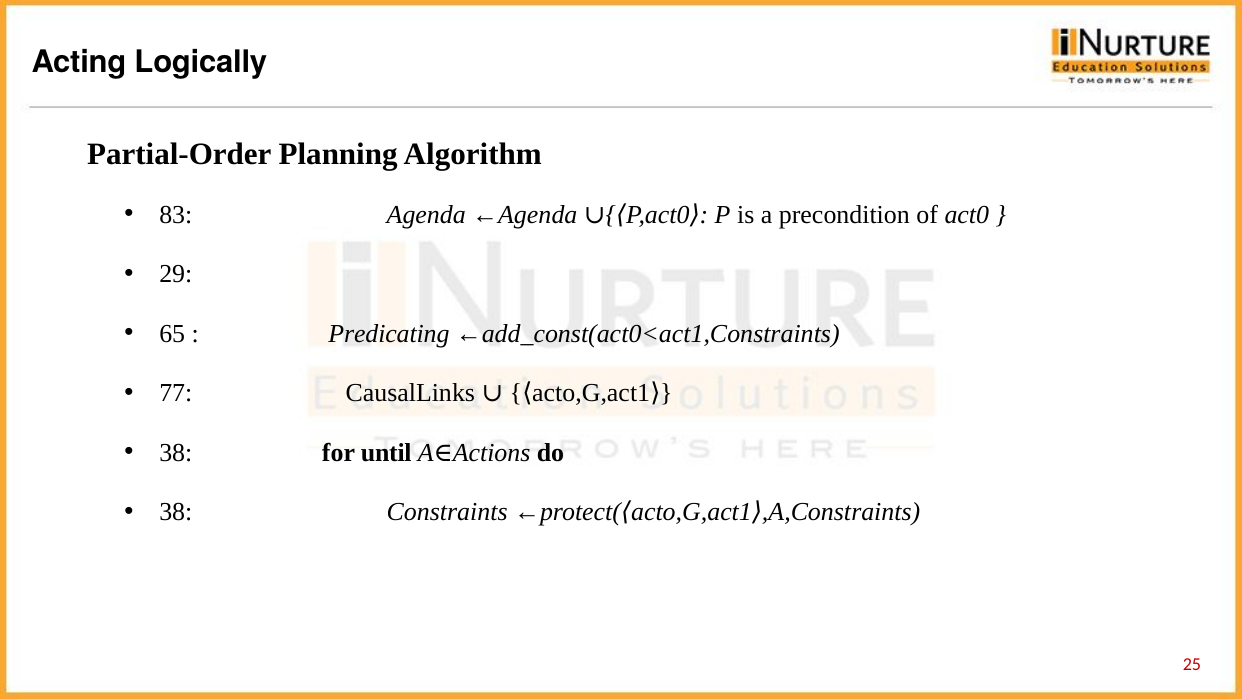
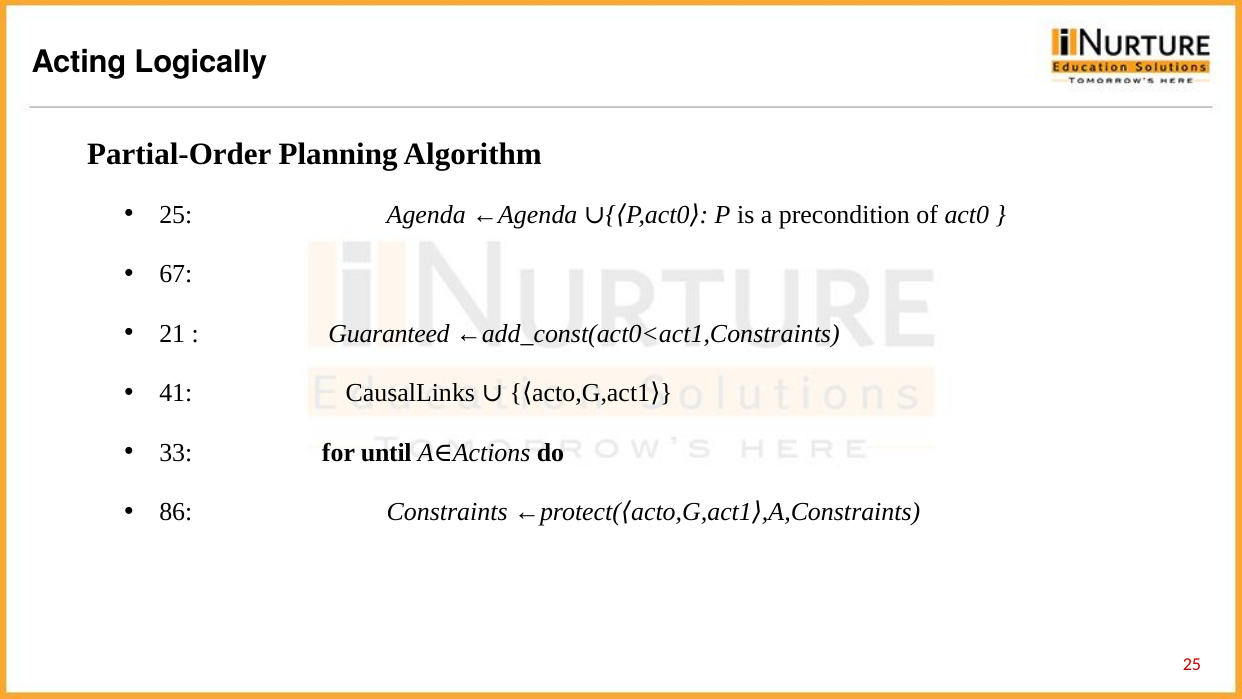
83: 83 -> 25 (176, 215)
29: 29 -> 67 (176, 274)
65: 65 -> 21 (172, 334)
Predicating: Predicating -> Guaranteed (389, 334)
77: 77 -> 41 (176, 393)
38: 38 -> 33 (176, 453)
38: 38 -> 86 (176, 512)
